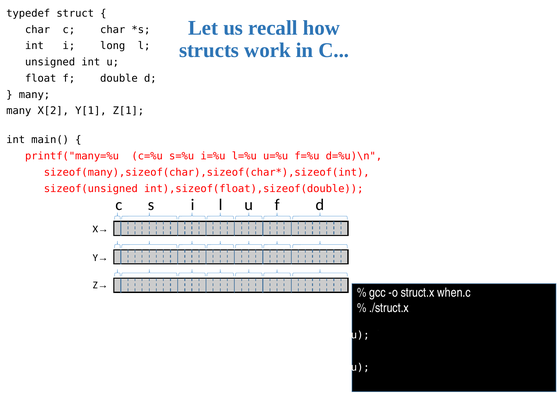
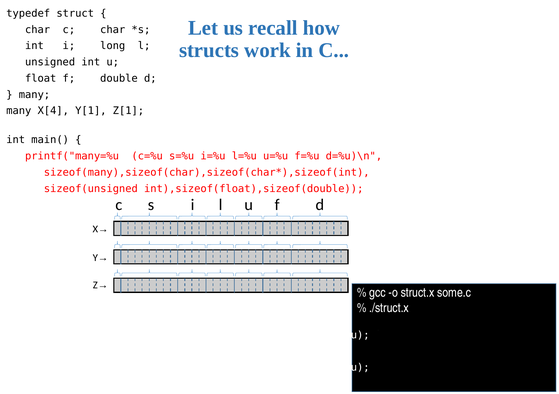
X[2: X[2 -> X[4 (53, 111)
when.c: when.c -> some.c (454, 293)
